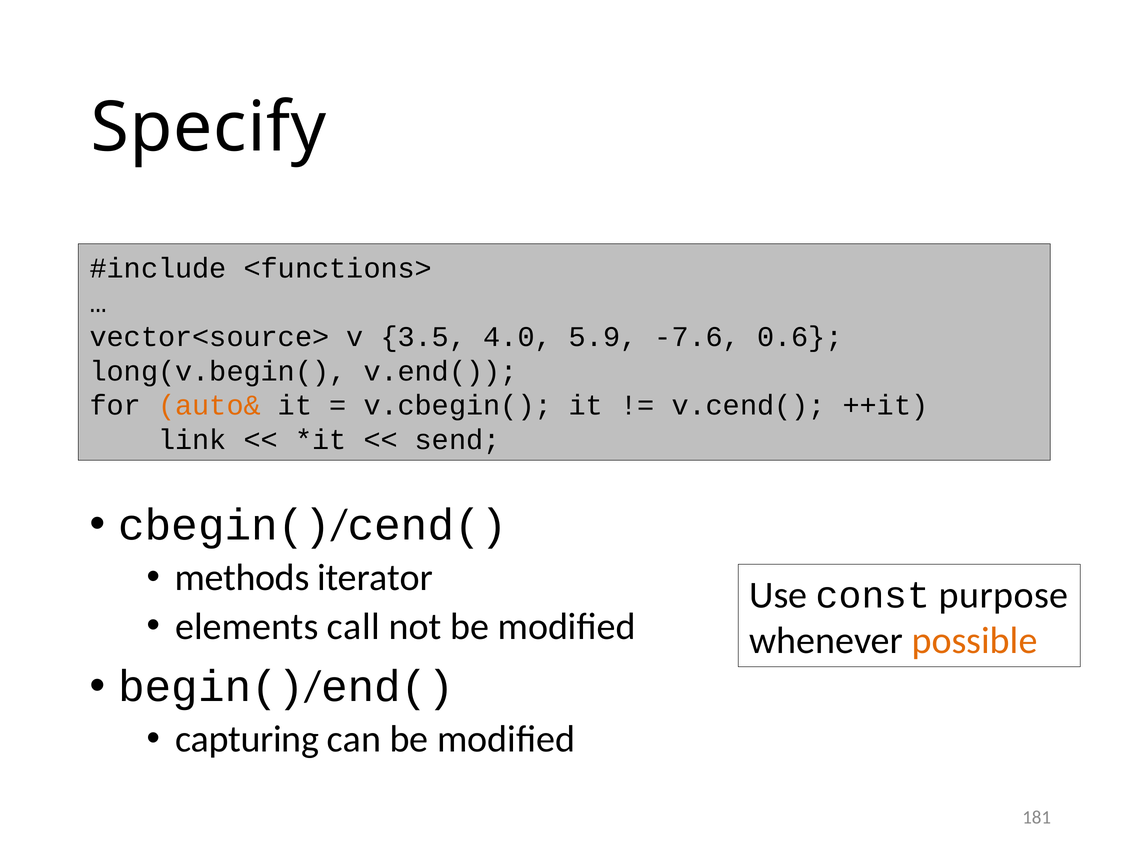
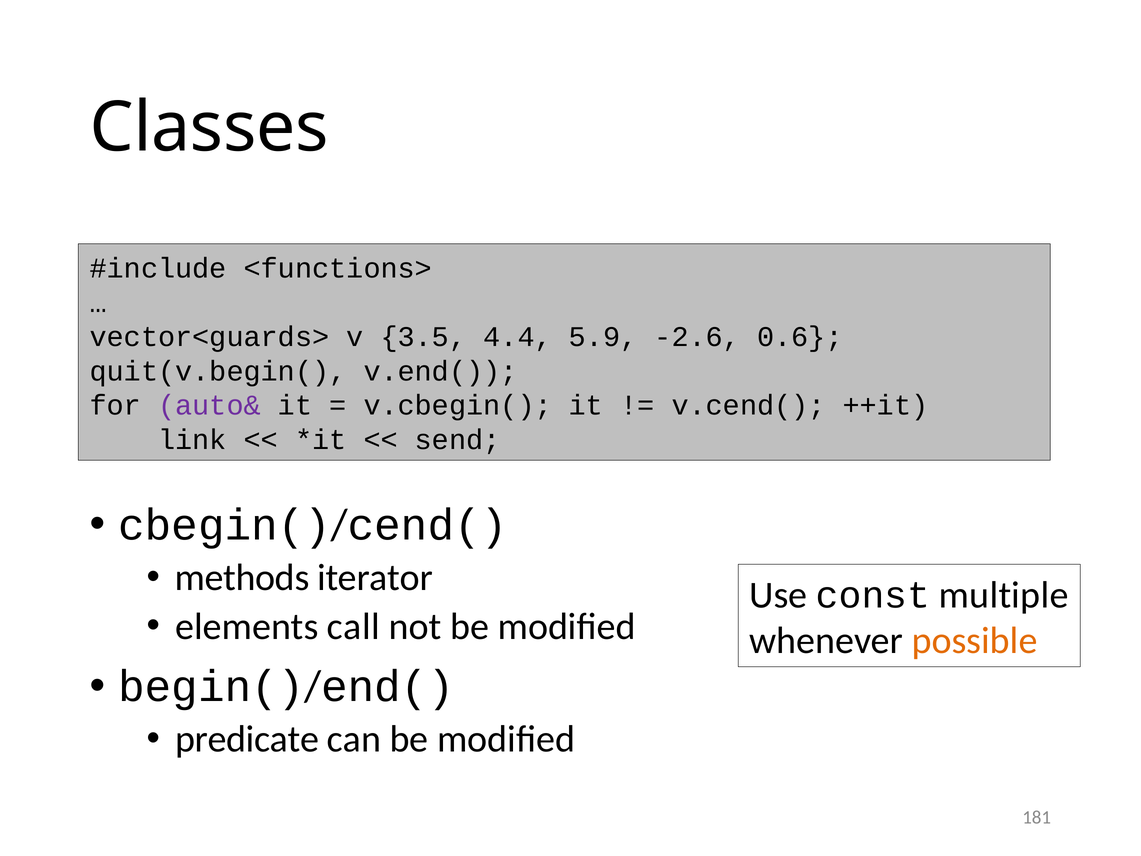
Specify: Specify -> Classes (209, 128)
vector<source>: vector<source> -> vector<guards> (209, 337)
4.0: 4.0 -> 4.4 (518, 337)
-7.6: -7.6 -> -2.6 (697, 337)
long(v.begin(: long(v.begin( -> quit(v.begin( (218, 371)
auto& colour: orange -> purple (209, 405)
purpose: purpose -> multiple (1004, 595)
capturing: capturing -> predicate (247, 739)
